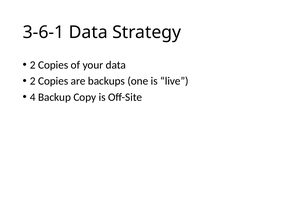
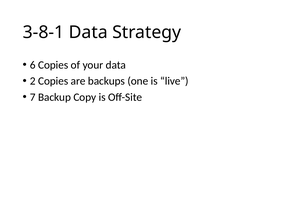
3-6-1: 3-6-1 -> 3-8-1 (43, 32)
2: 2 -> 6 (33, 65)
4: 4 -> 7 (33, 97)
